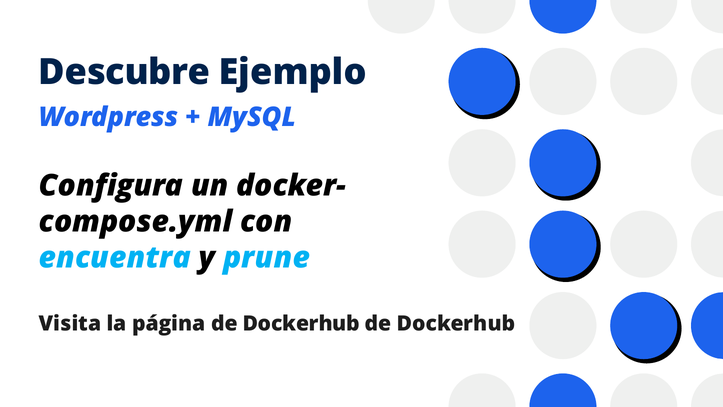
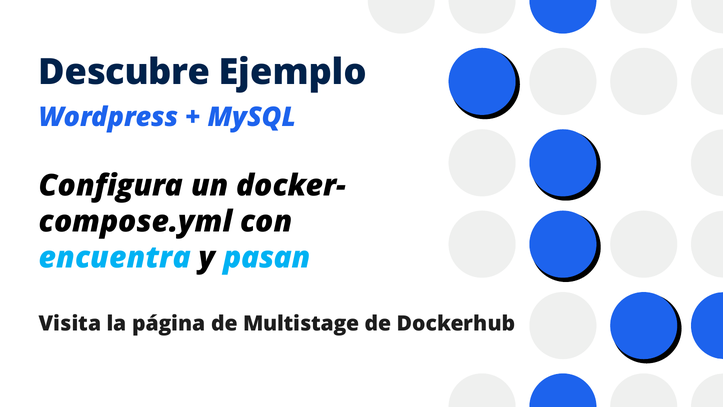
prune: prune -> pasan (267, 258)
página de Dockerhub: Dockerhub -> Multistage (301, 324)
